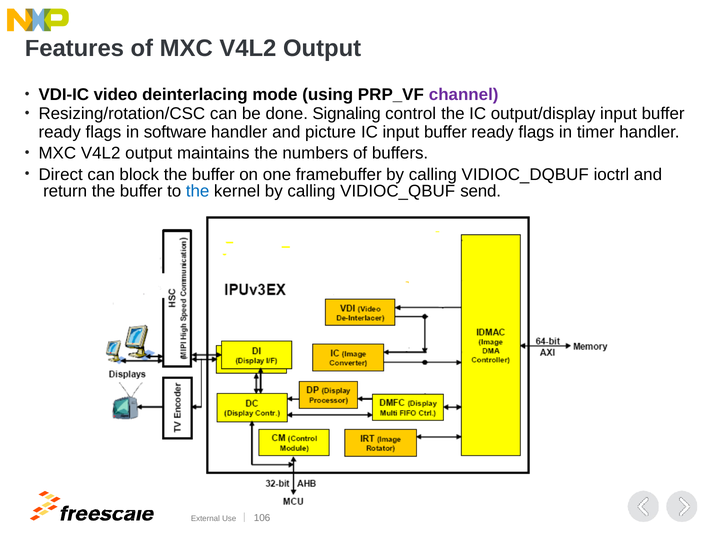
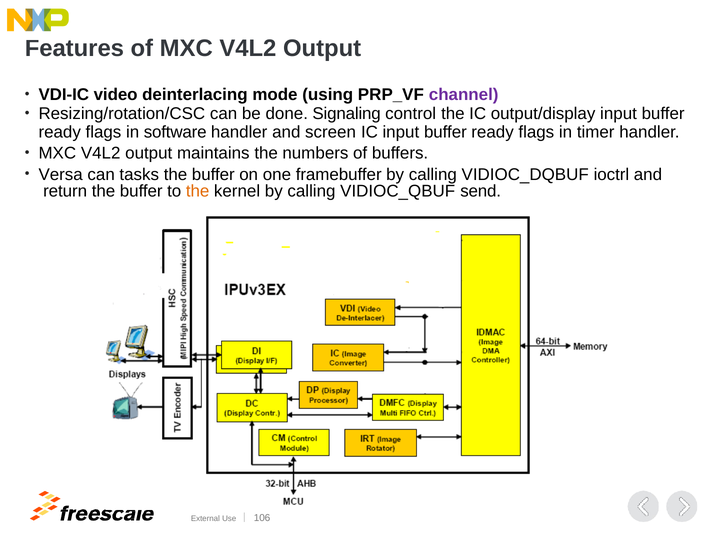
picture: picture -> screen (331, 132)
Direct: Direct -> Versa (61, 175)
block: block -> tasks (139, 175)
the colour: blue -> orange (198, 191)
